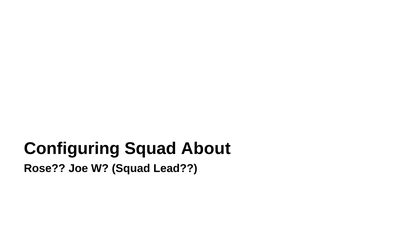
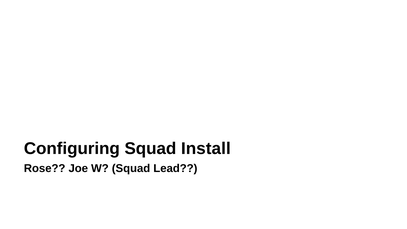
About: About -> Install (206, 149)
